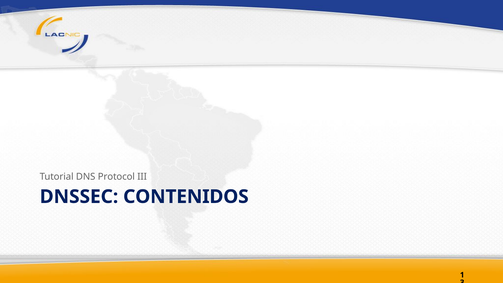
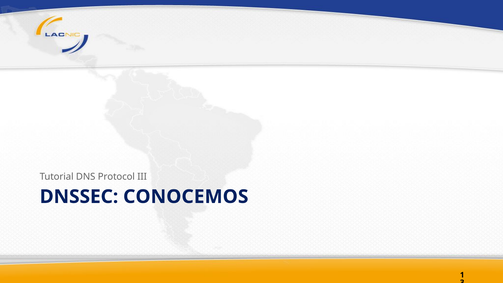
CONTENIDOS: CONTENIDOS -> CONOCEMOS (186, 197)
